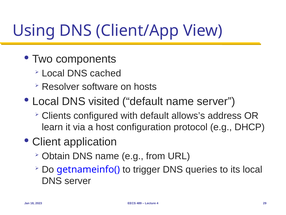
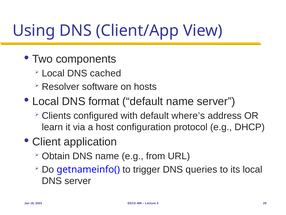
visited: visited -> format (104, 101)
allows’s: allows’s -> where’s (188, 115)
